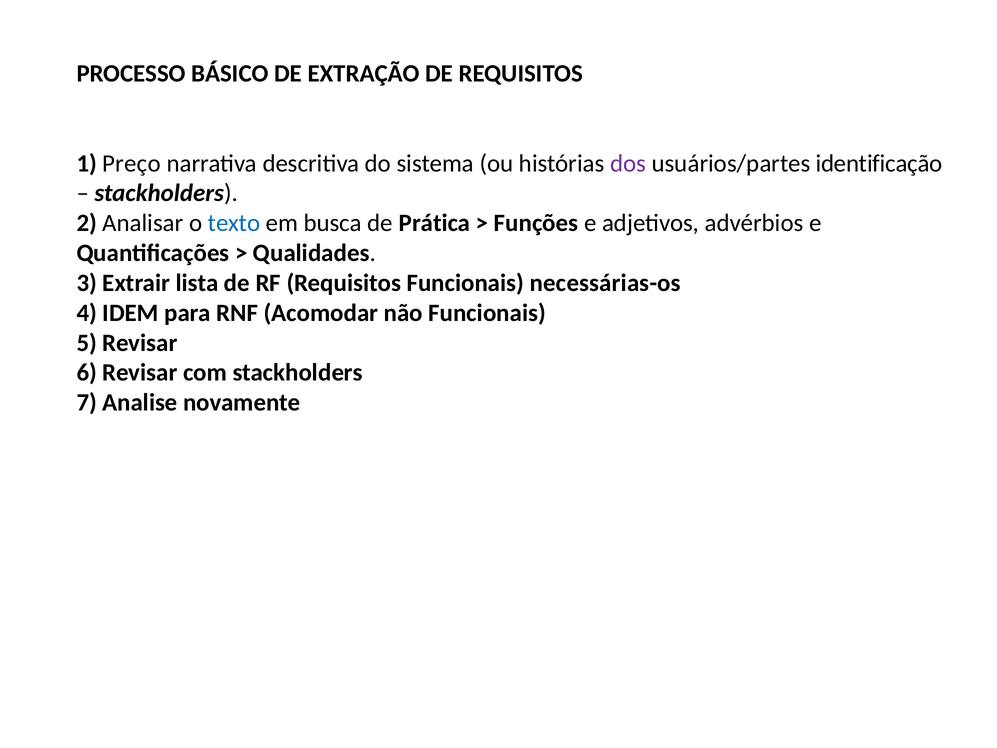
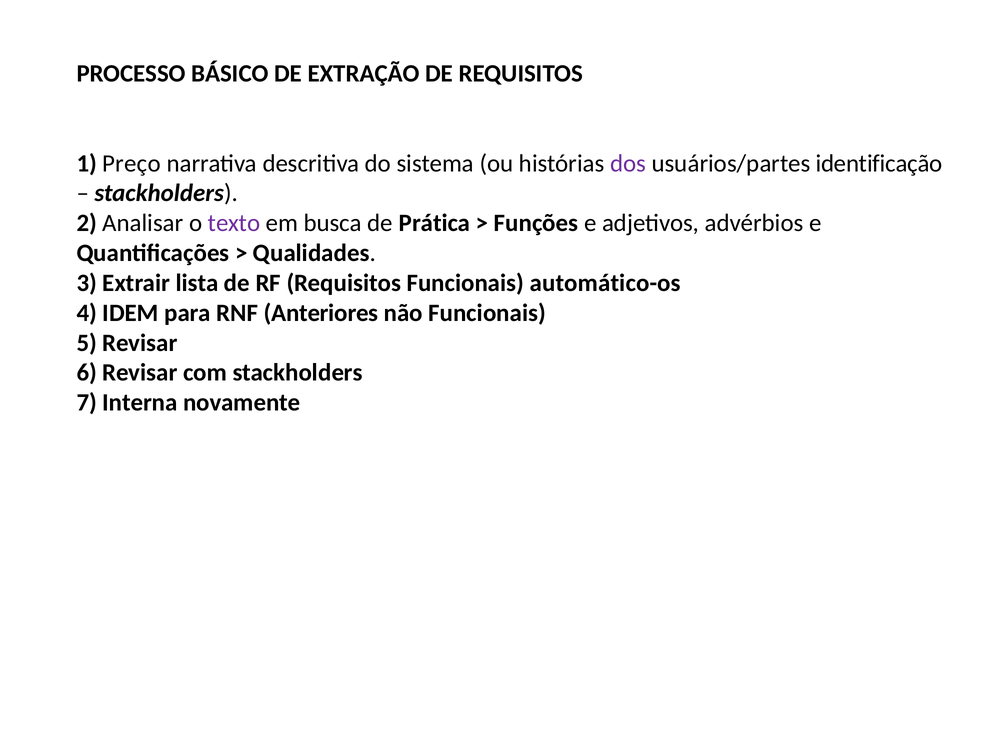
texto colour: blue -> purple (234, 223)
necessárias-os: necessárias-os -> automático-os (605, 283)
Acomodar: Acomodar -> Anteriores (321, 313)
Analise: Analise -> Interna (140, 403)
